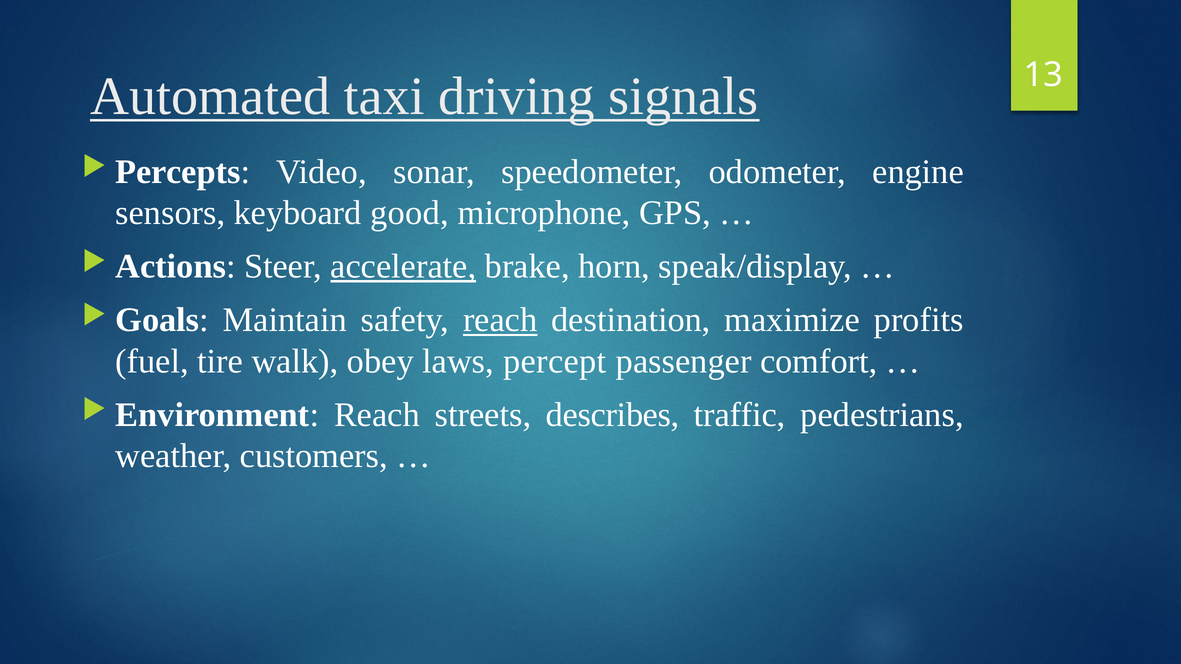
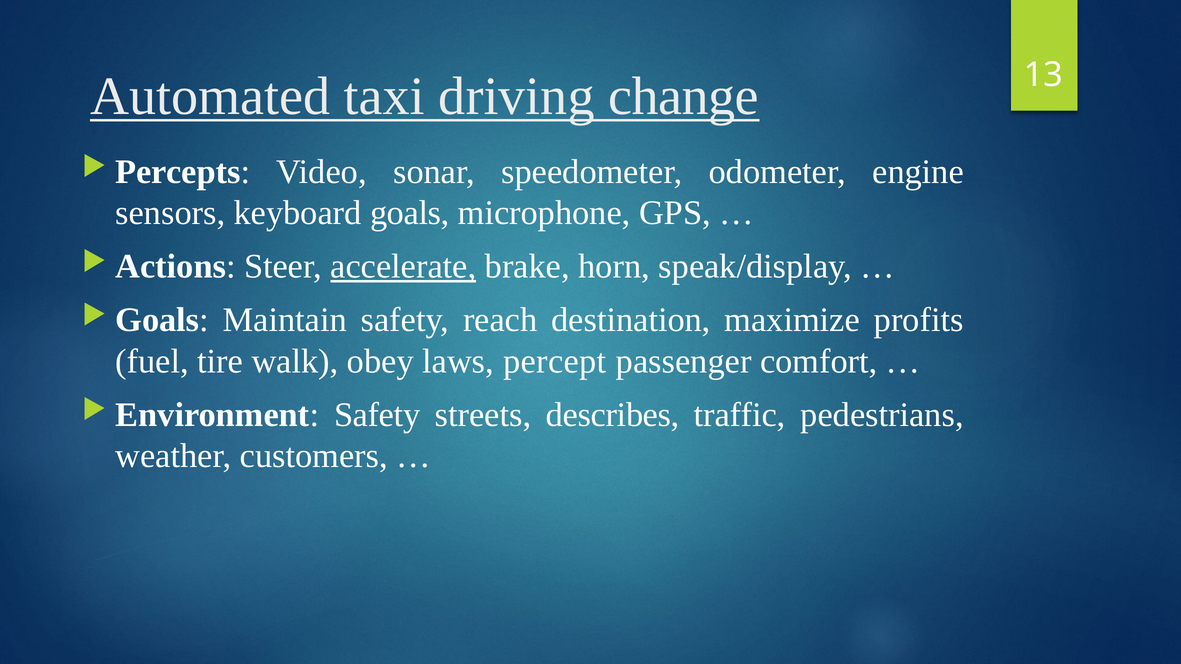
signals: signals -> change (683, 97)
keyboard good: good -> goals (410, 213)
reach underline: present -> none (500, 320)
Environment Reach: Reach -> Safety (377, 415)
